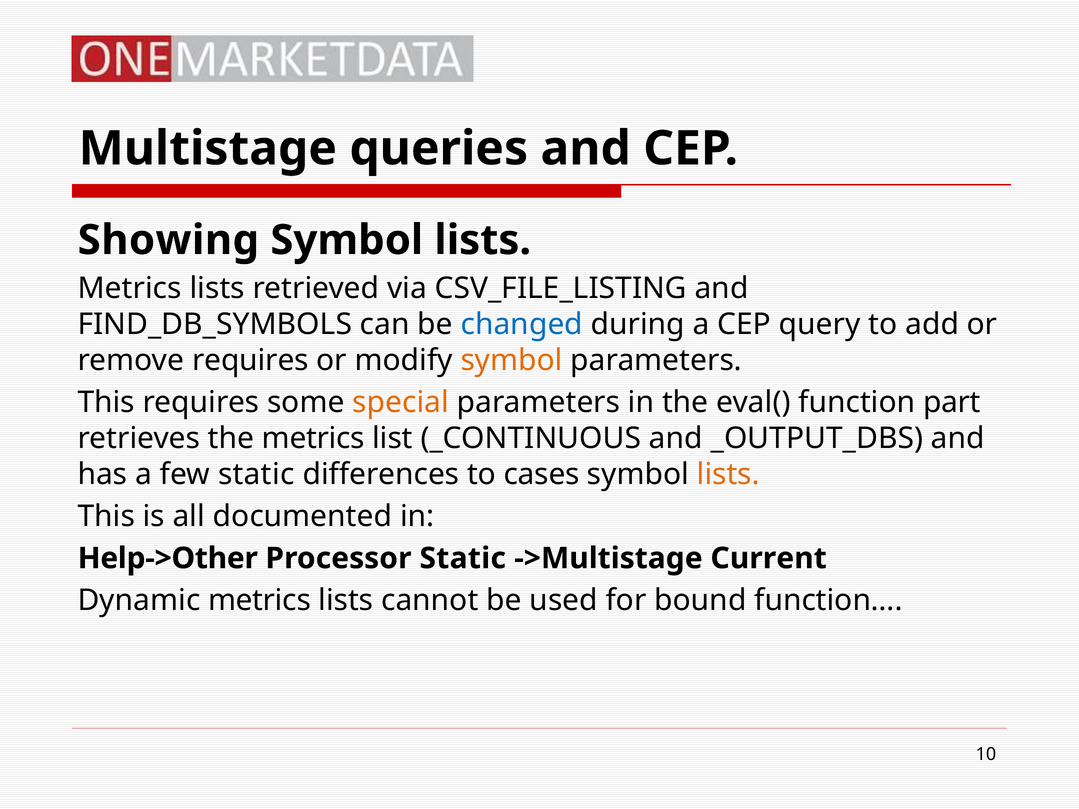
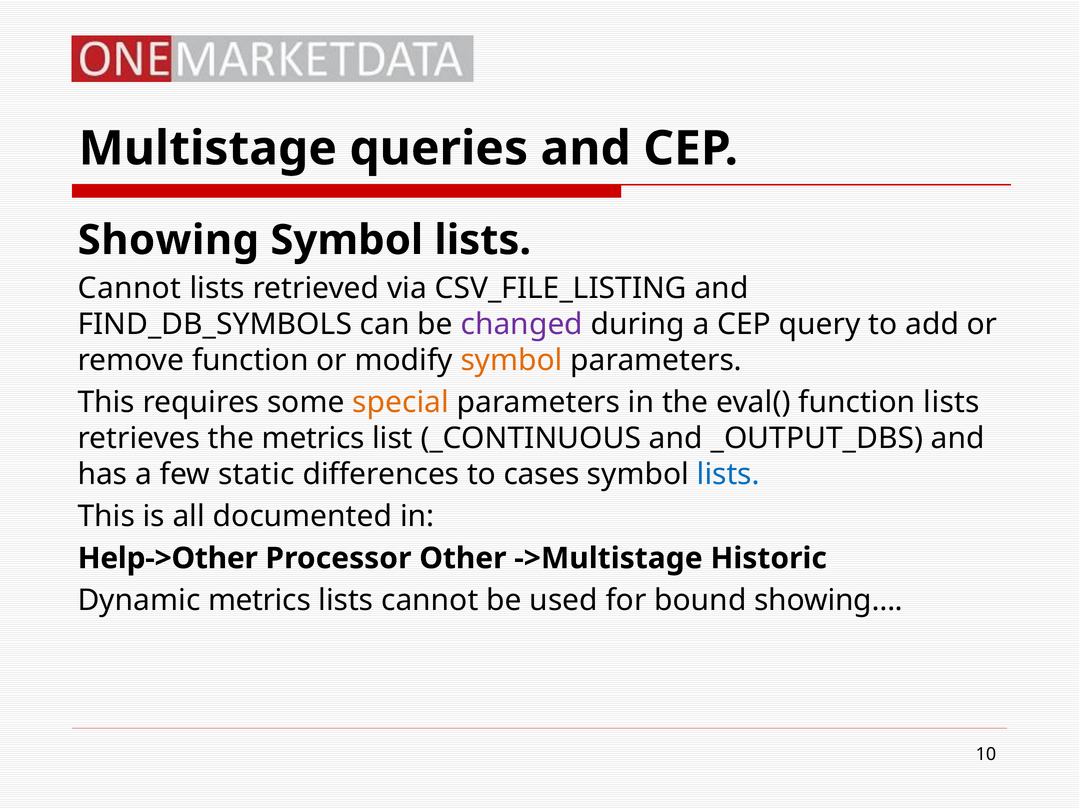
Metrics: Metrics -> Cannot (130, 289)
changed colour: blue -> purple (522, 325)
remove requires: requires -> function (250, 361)
function part: part -> lists (952, 403)
lists colour: orange -> blue (728, 475)
Processor Static: Static -> Other (463, 558)
Current: Current -> Historic (769, 558)
function…: function… -> showing… (829, 600)
